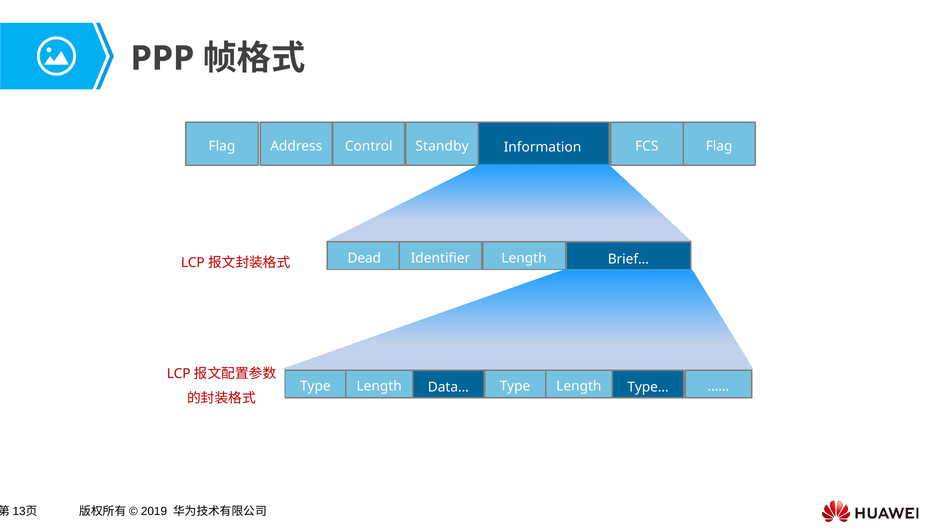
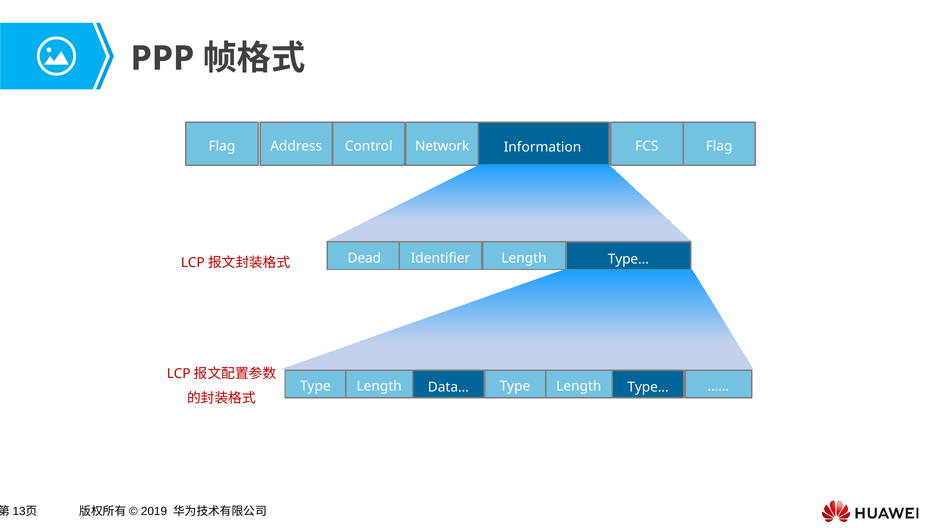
Standby: Standby -> Network (442, 147)
Identifier Length Brief…: Brief… -> Type… (628, 259)
